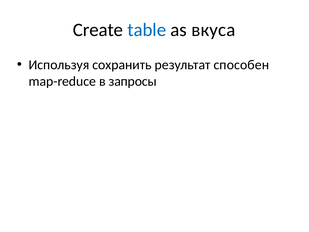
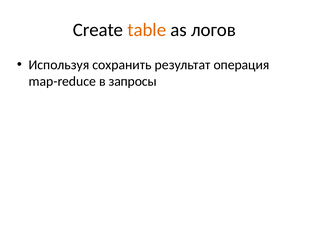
table colour: blue -> orange (147, 30)
вкуса: вкуса -> логов (213, 30)
способен: способен -> операция (241, 65)
